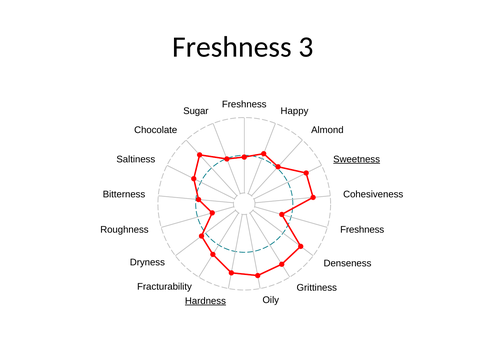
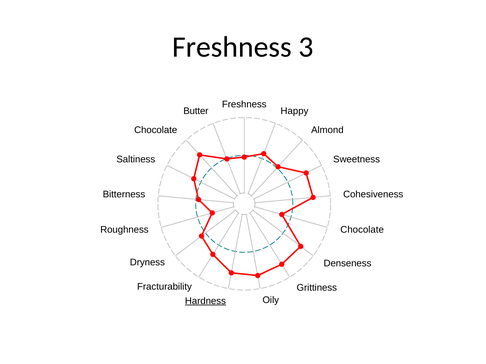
Sugar: Sugar -> Butter (196, 111)
Sweetness underline: present -> none (357, 159)
Freshness: Freshness -> Chocolate (362, 230)
